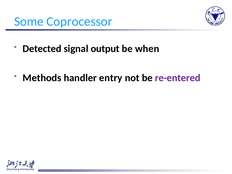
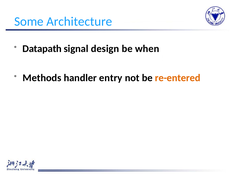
Coprocessor: Coprocessor -> Architecture (79, 21)
Detected: Detected -> Datapath (42, 49)
output: output -> design (105, 49)
re-entered colour: purple -> orange (178, 78)
